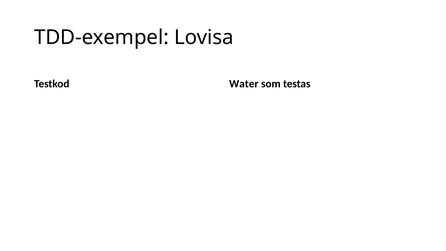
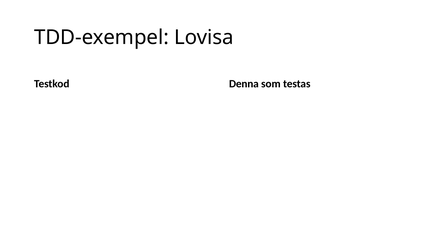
Water: Water -> Denna (244, 84)
